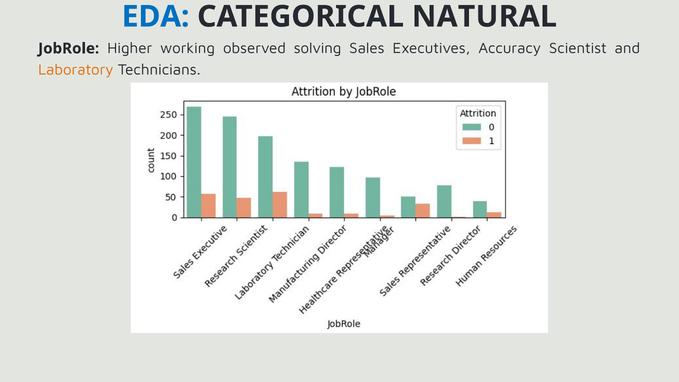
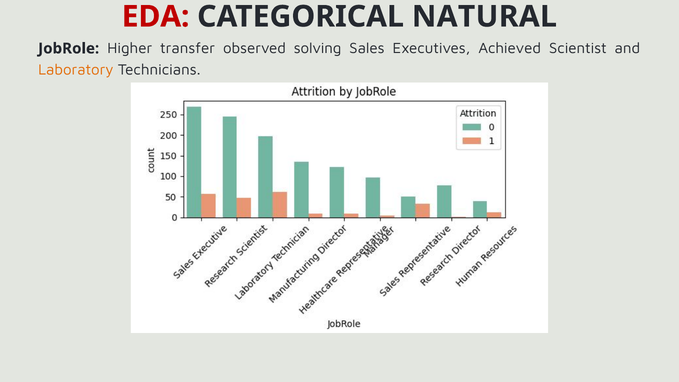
EDA colour: blue -> red (156, 17)
working: working -> transfer (188, 48)
Accuracy: Accuracy -> Achieved (510, 48)
